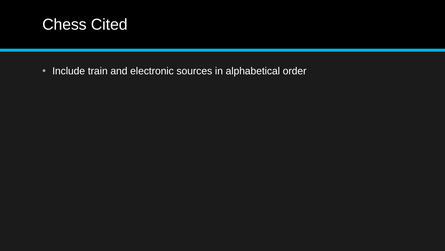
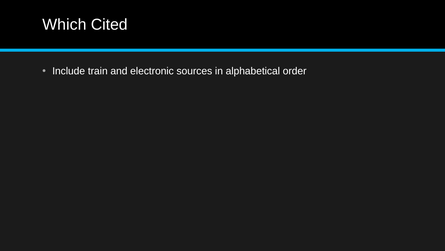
Chess: Chess -> Which (64, 25)
